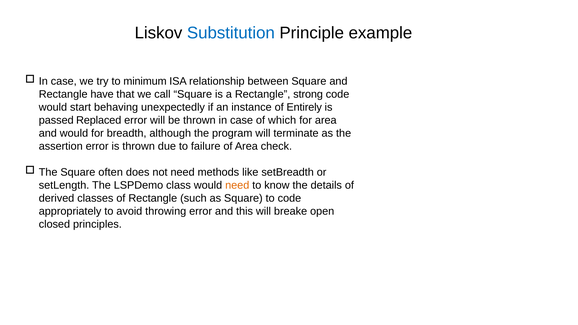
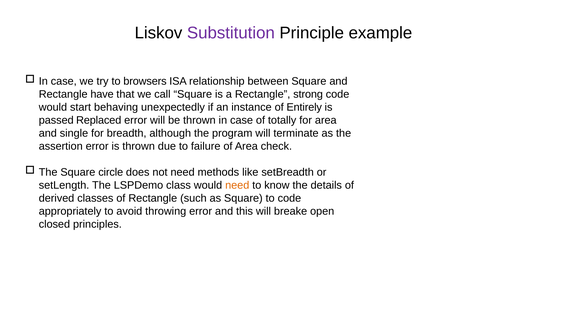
Substitution colour: blue -> purple (231, 33)
minimum: minimum -> browsers (145, 81)
which: which -> totally (282, 120)
and would: would -> single (74, 133)
often: often -> circle (111, 172)
